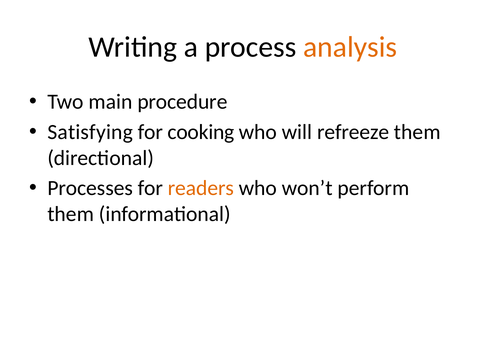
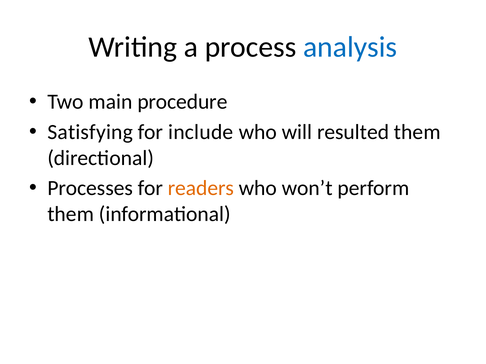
analysis colour: orange -> blue (350, 47)
cooking: cooking -> include (201, 132)
refreeze: refreeze -> resulted (353, 132)
